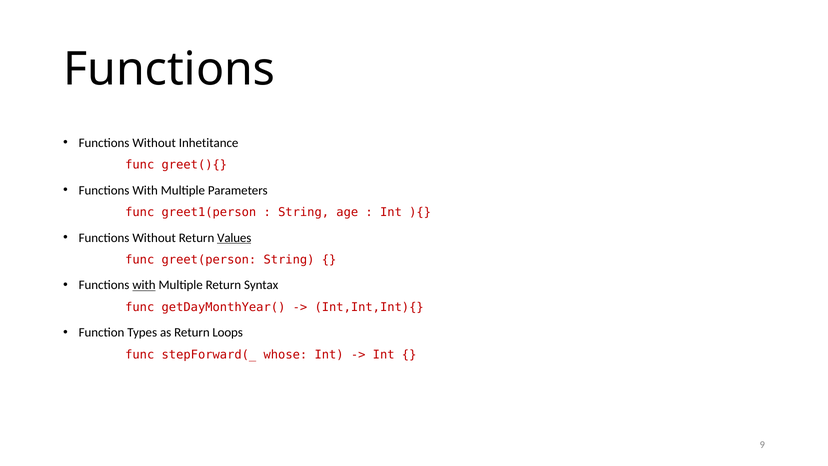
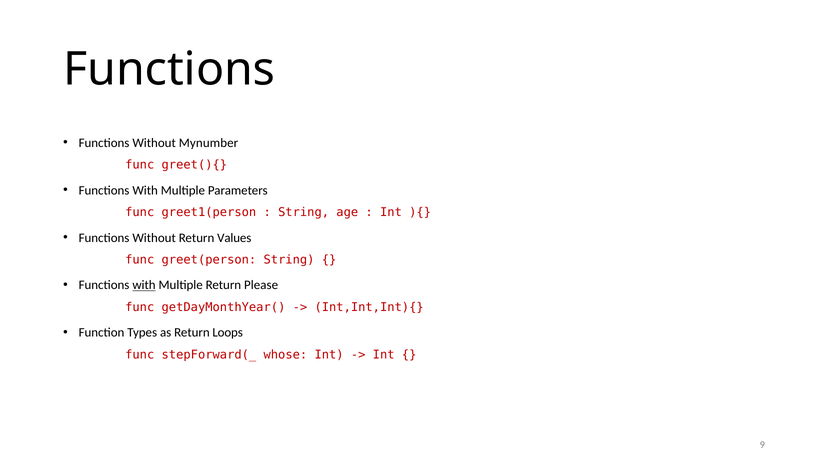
Inhetitance: Inhetitance -> Mynumber (209, 143)
Values underline: present -> none (234, 238)
Syntax: Syntax -> Please (261, 285)
